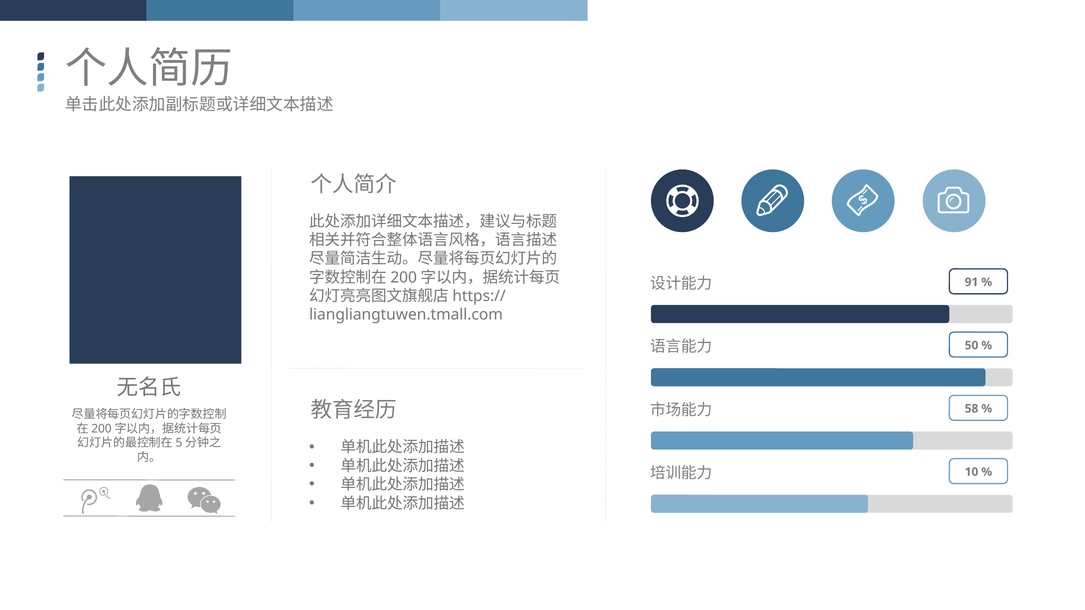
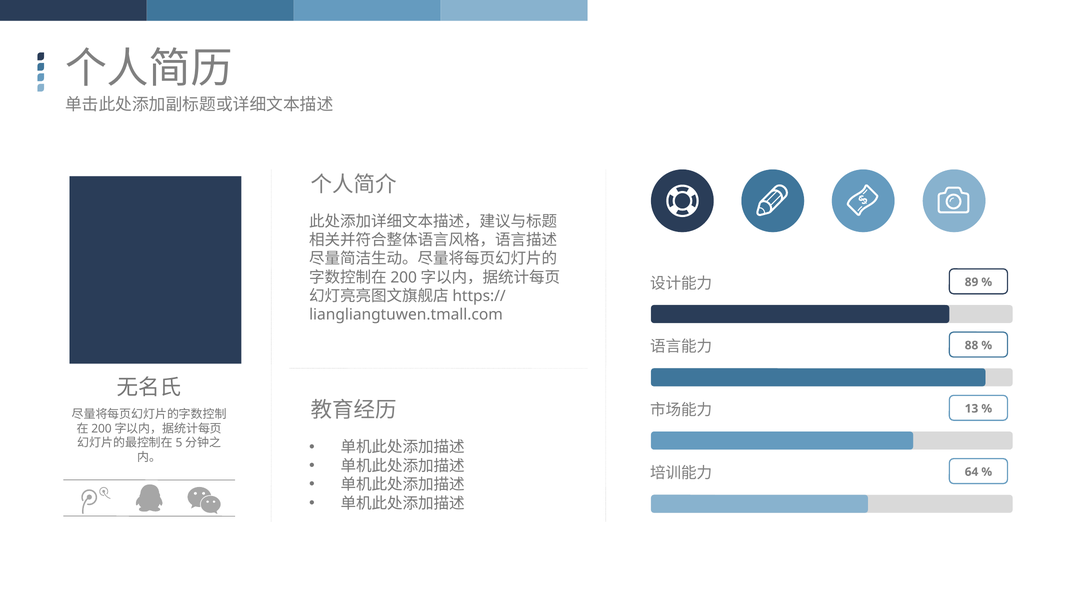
91: 91 -> 89 (972, 282)
50: 50 -> 88 (972, 345)
58: 58 -> 13 (972, 409)
10: 10 -> 64 (972, 472)
